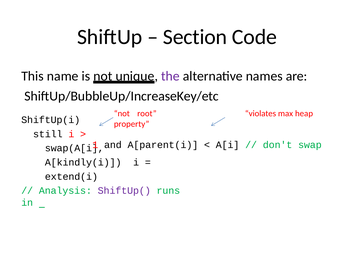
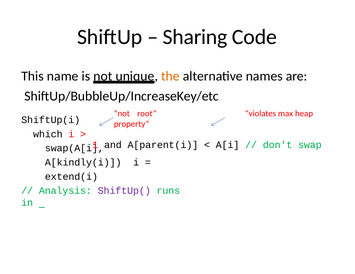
Section: Section -> Sharing (195, 37)
the colour: purple -> orange (170, 76)
still: still -> which (48, 134)
